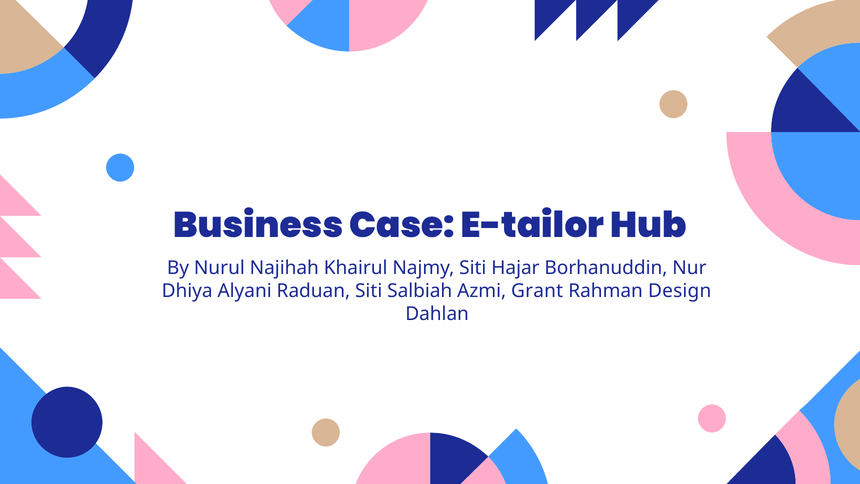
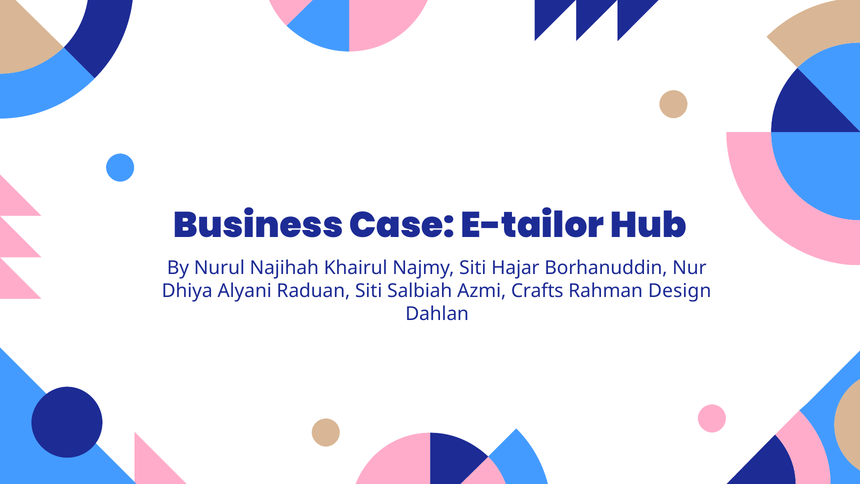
Grant: Grant -> Crafts (537, 291)
